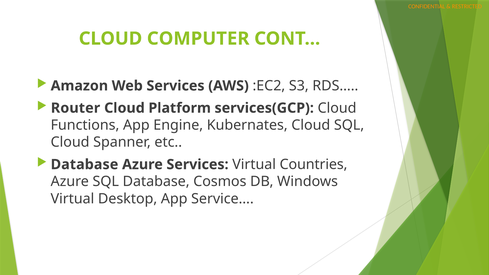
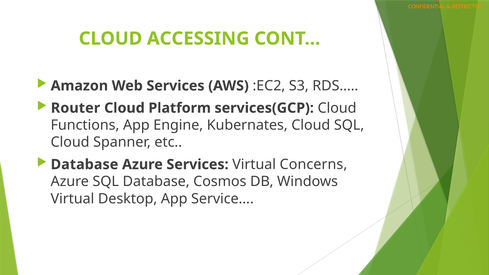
COMPUTER: COMPUTER -> ACCESSING (198, 39)
Countries: Countries -> Concerns (313, 165)
